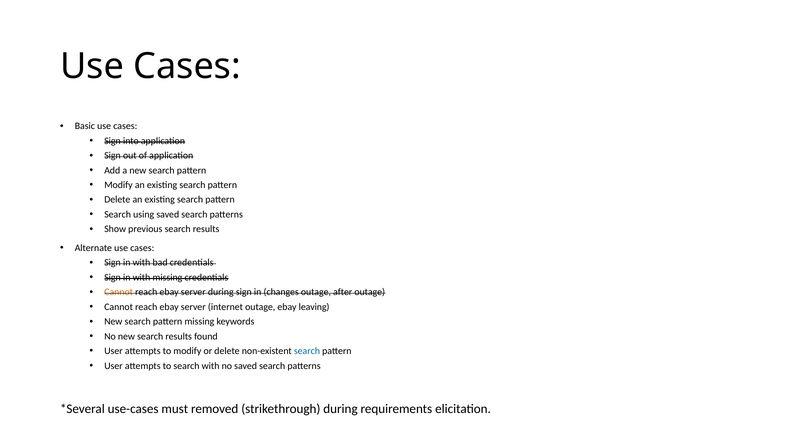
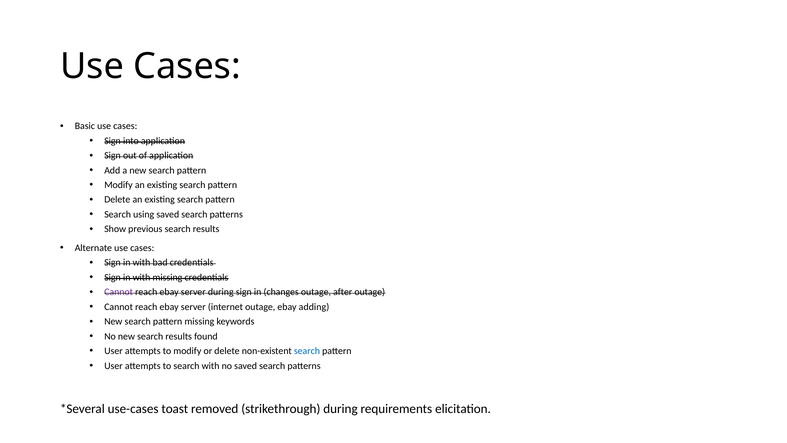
Cannot colour: orange -> purple (119, 292)
leaving: leaving -> adding (314, 307)
must: must -> toast (175, 408)
